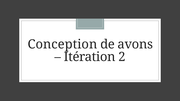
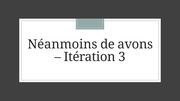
Conception: Conception -> Néanmoins (62, 44)
2: 2 -> 3 (122, 57)
